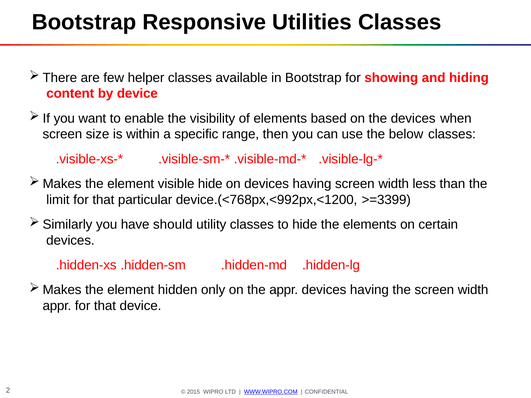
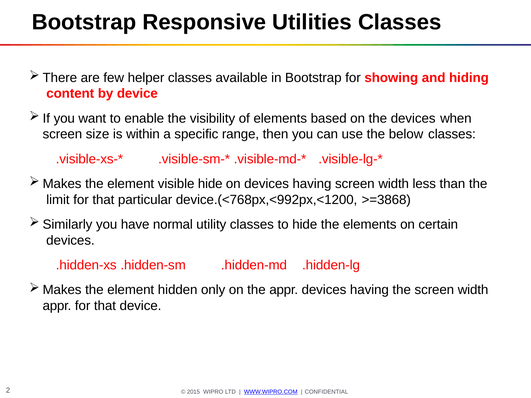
>=3399: >=3399 -> >=3868 (386, 200)
should: should -> normal (173, 225)
